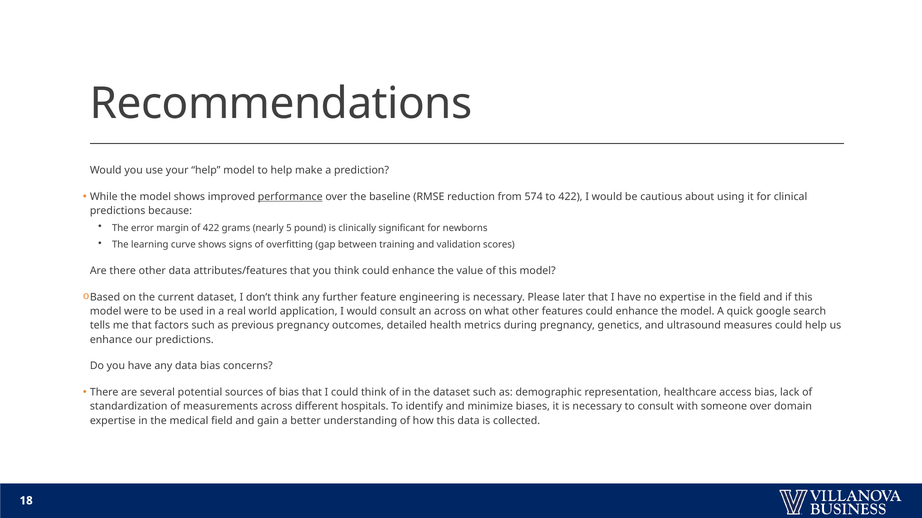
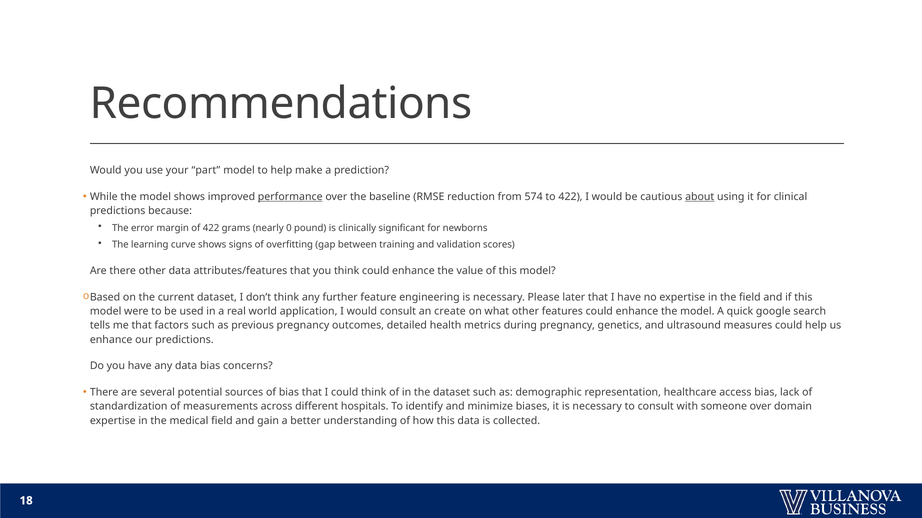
your help: help -> part (206, 171)
about underline: none -> present (700, 197)
5: 5 -> 0 (289, 228)
an across: across -> create (450, 312)
